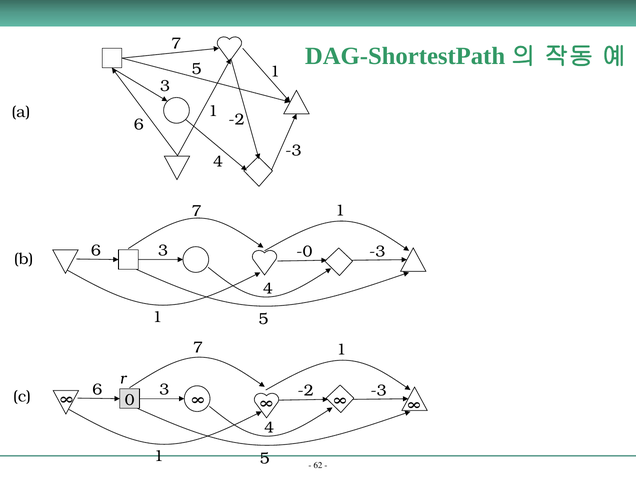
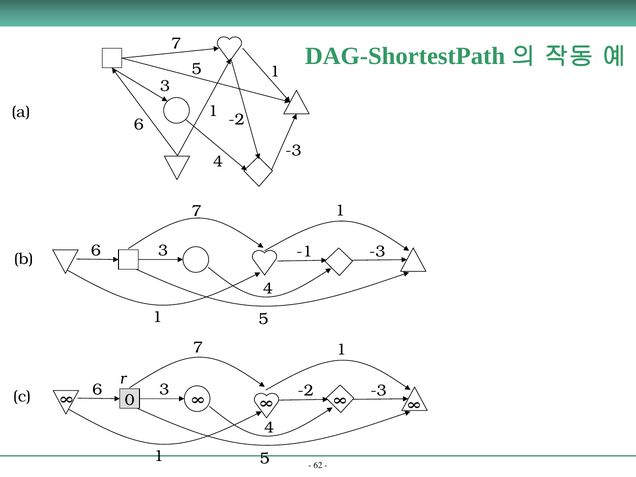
-0: -0 -> -1 (304, 251)
